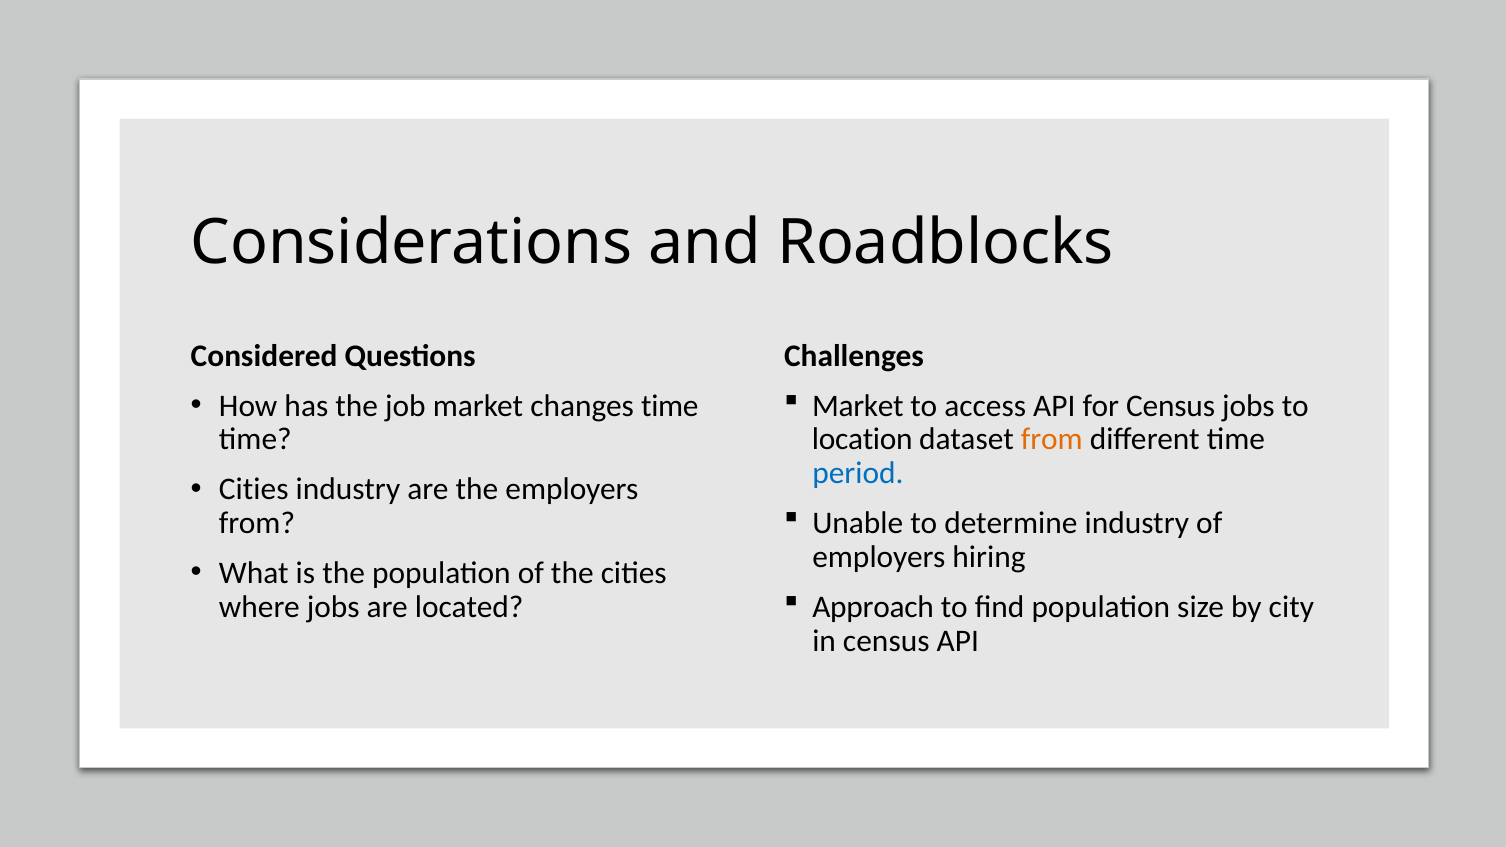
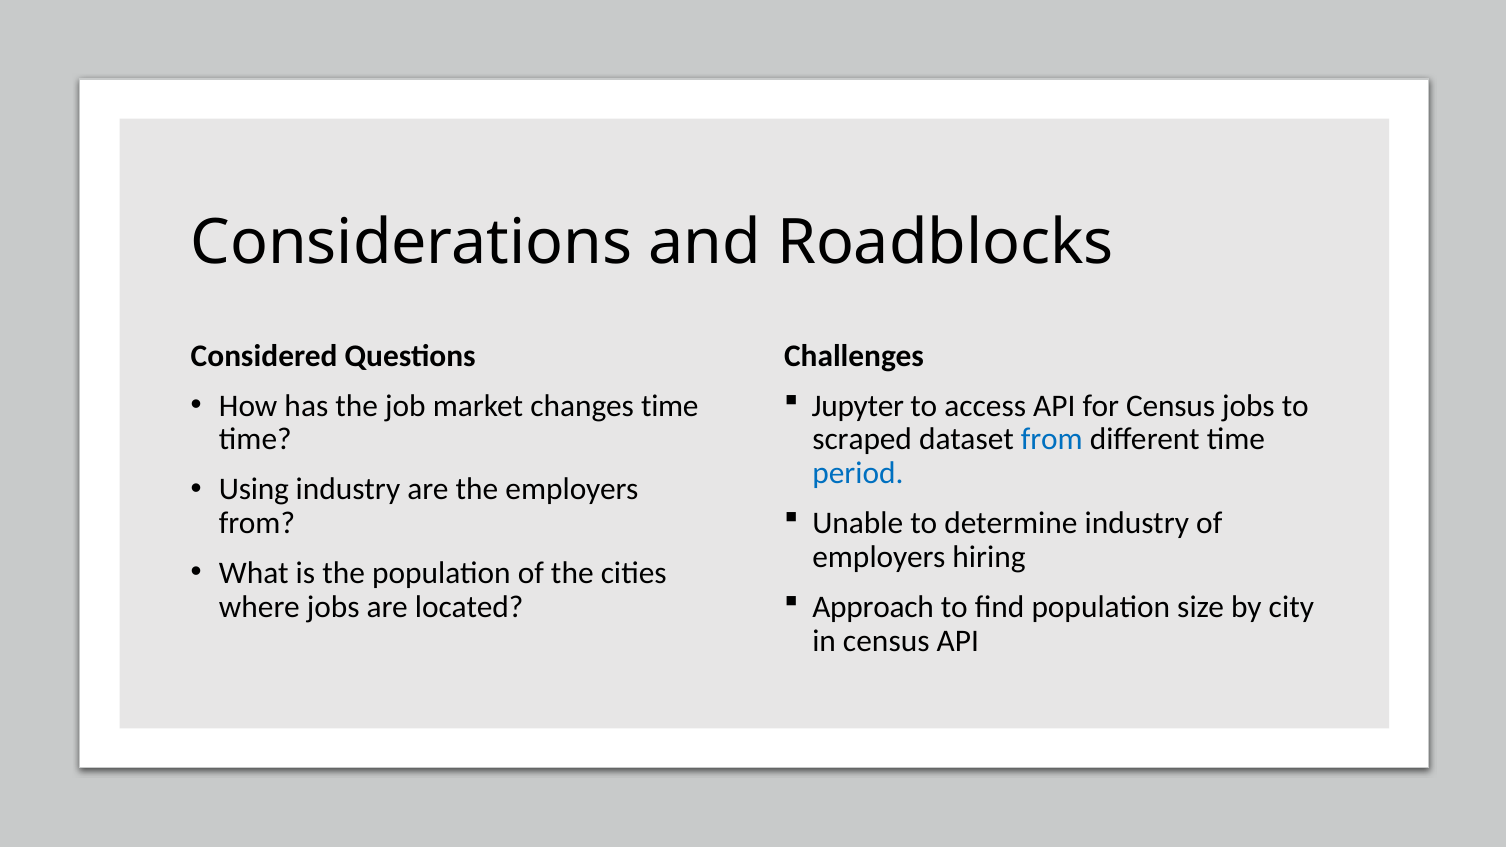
Market: Market -> Jupyter (858, 406)
location: location -> scraped (862, 440)
from colour: orange -> blue (1052, 440)
Cities: Cities -> Using (254, 489)
